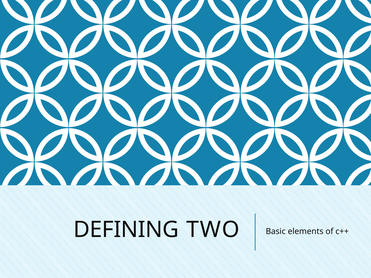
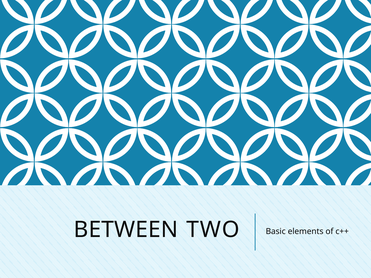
DEFINING: DEFINING -> BETWEEN (126, 230)
